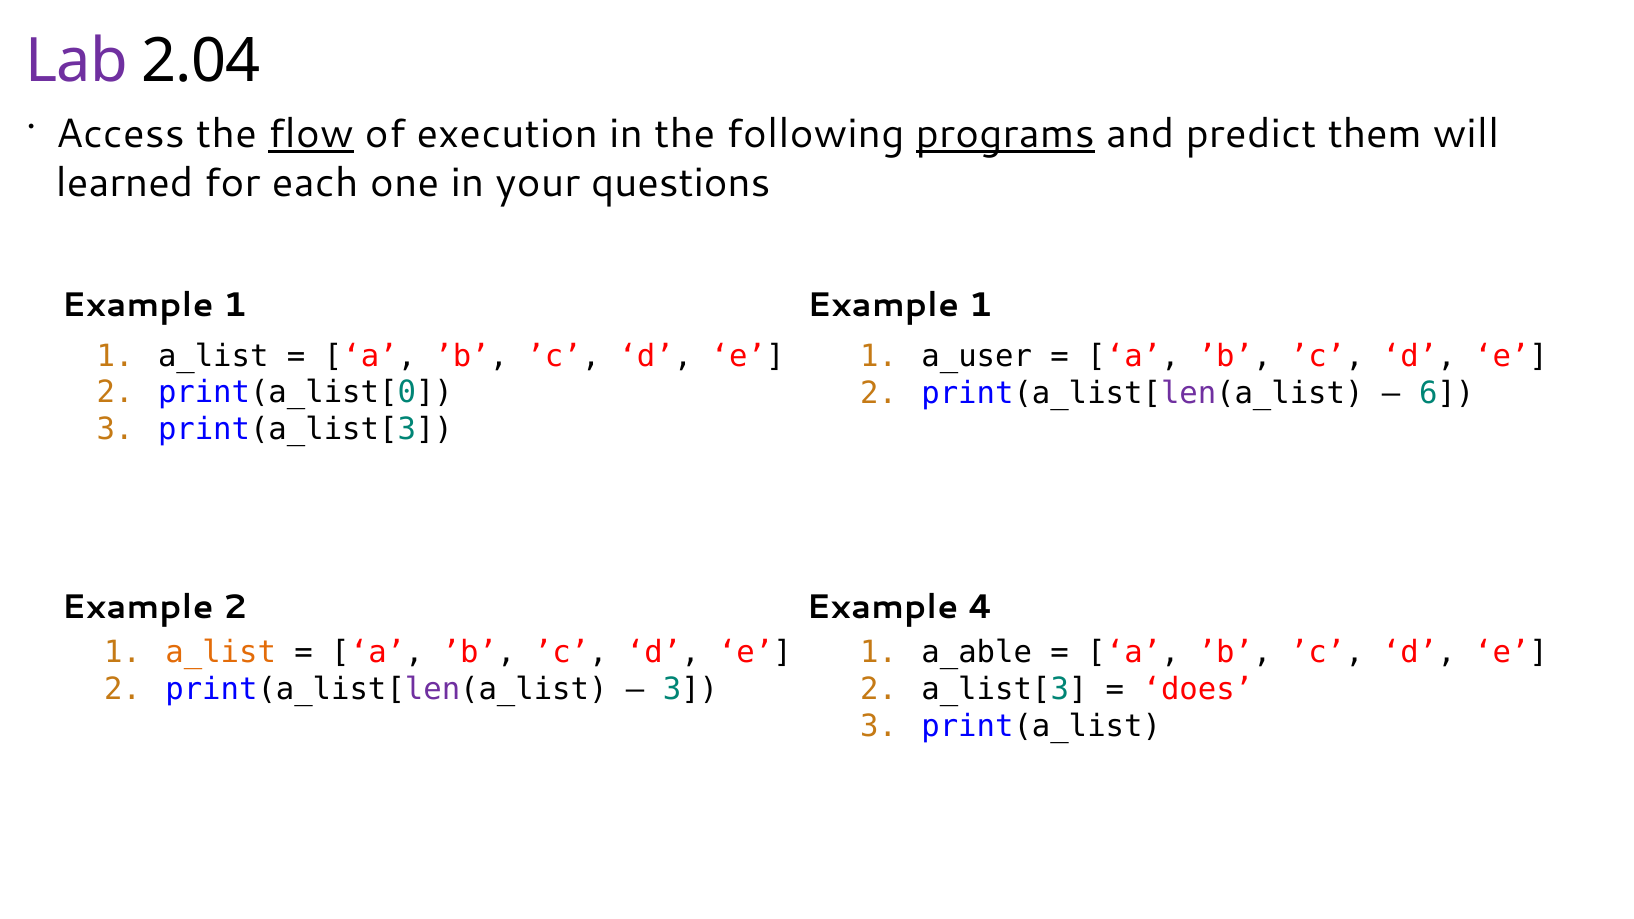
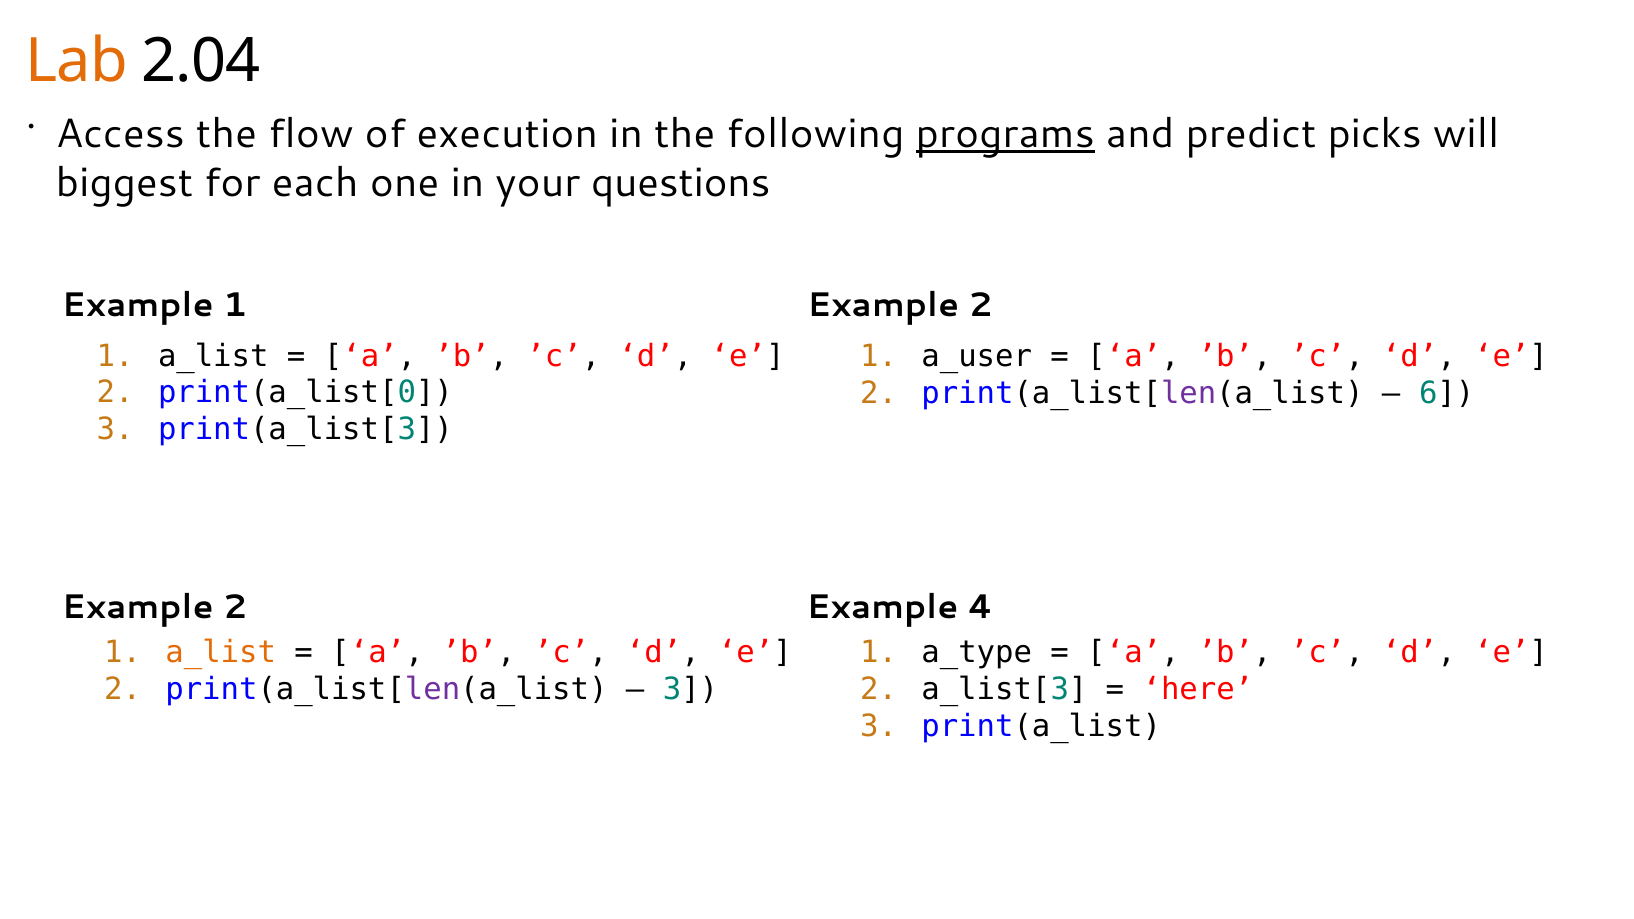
Lab colour: purple -> orange (77, 61)
flow underline: present -> none (311, 134)
them: them -> picks (1375, 134)
learned: learned -> biggest (124, 183)
1: 1 -> 2 (981, 305)
a_able: a_able -> a_type (977, 653)
does: does -> here (1198, 689)
